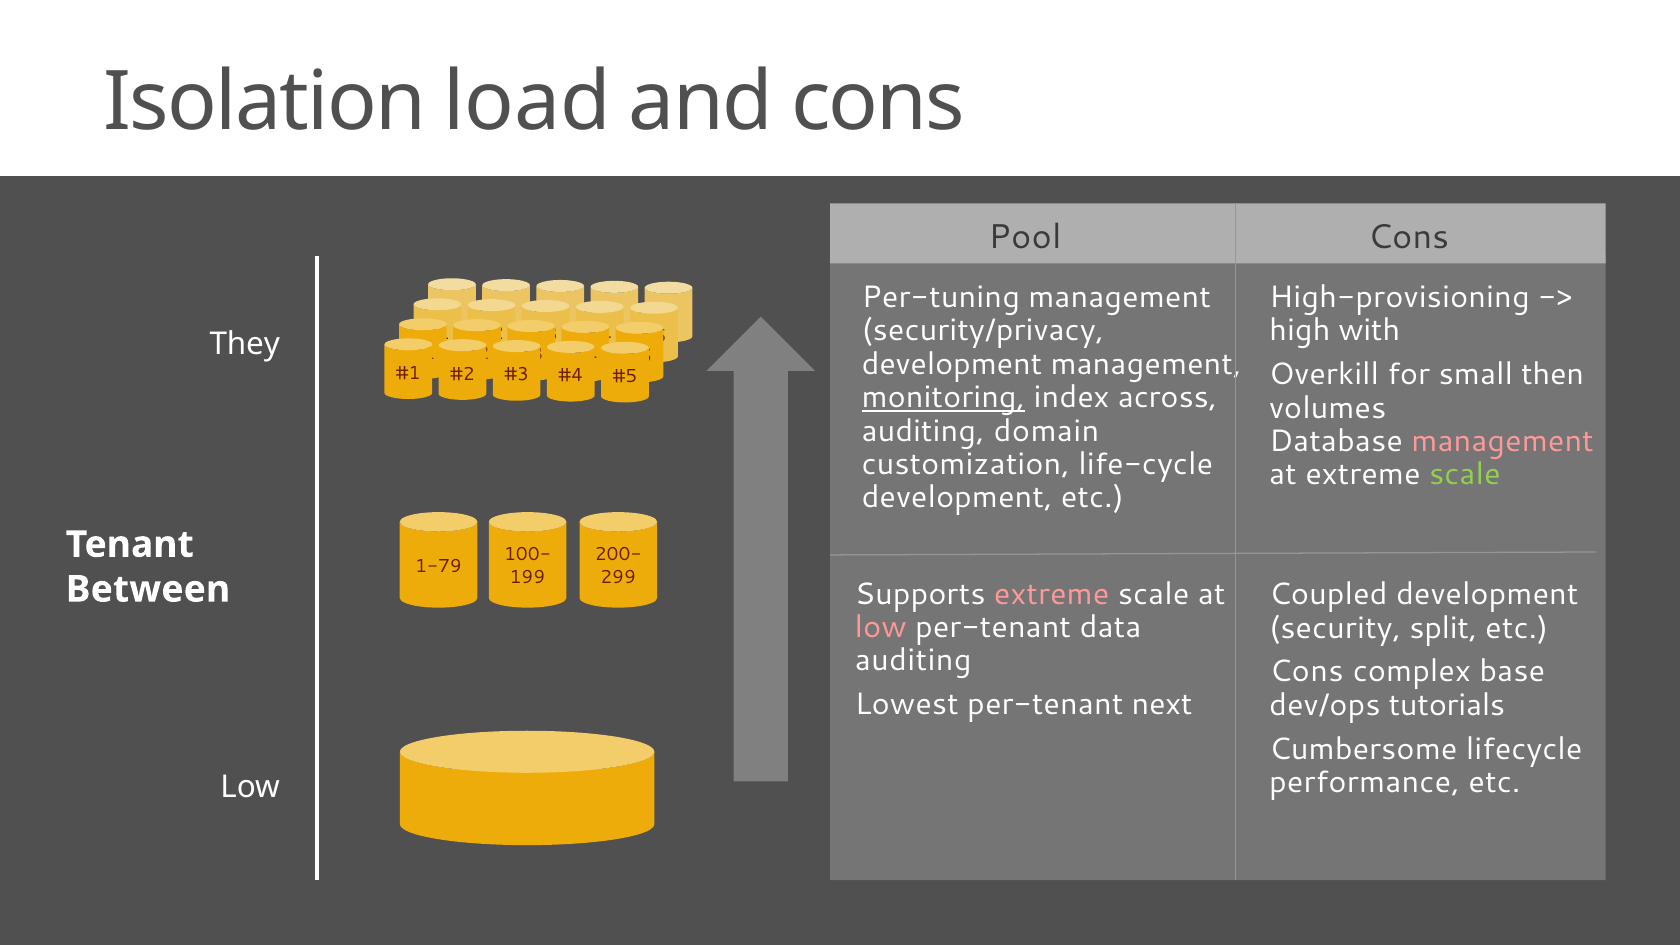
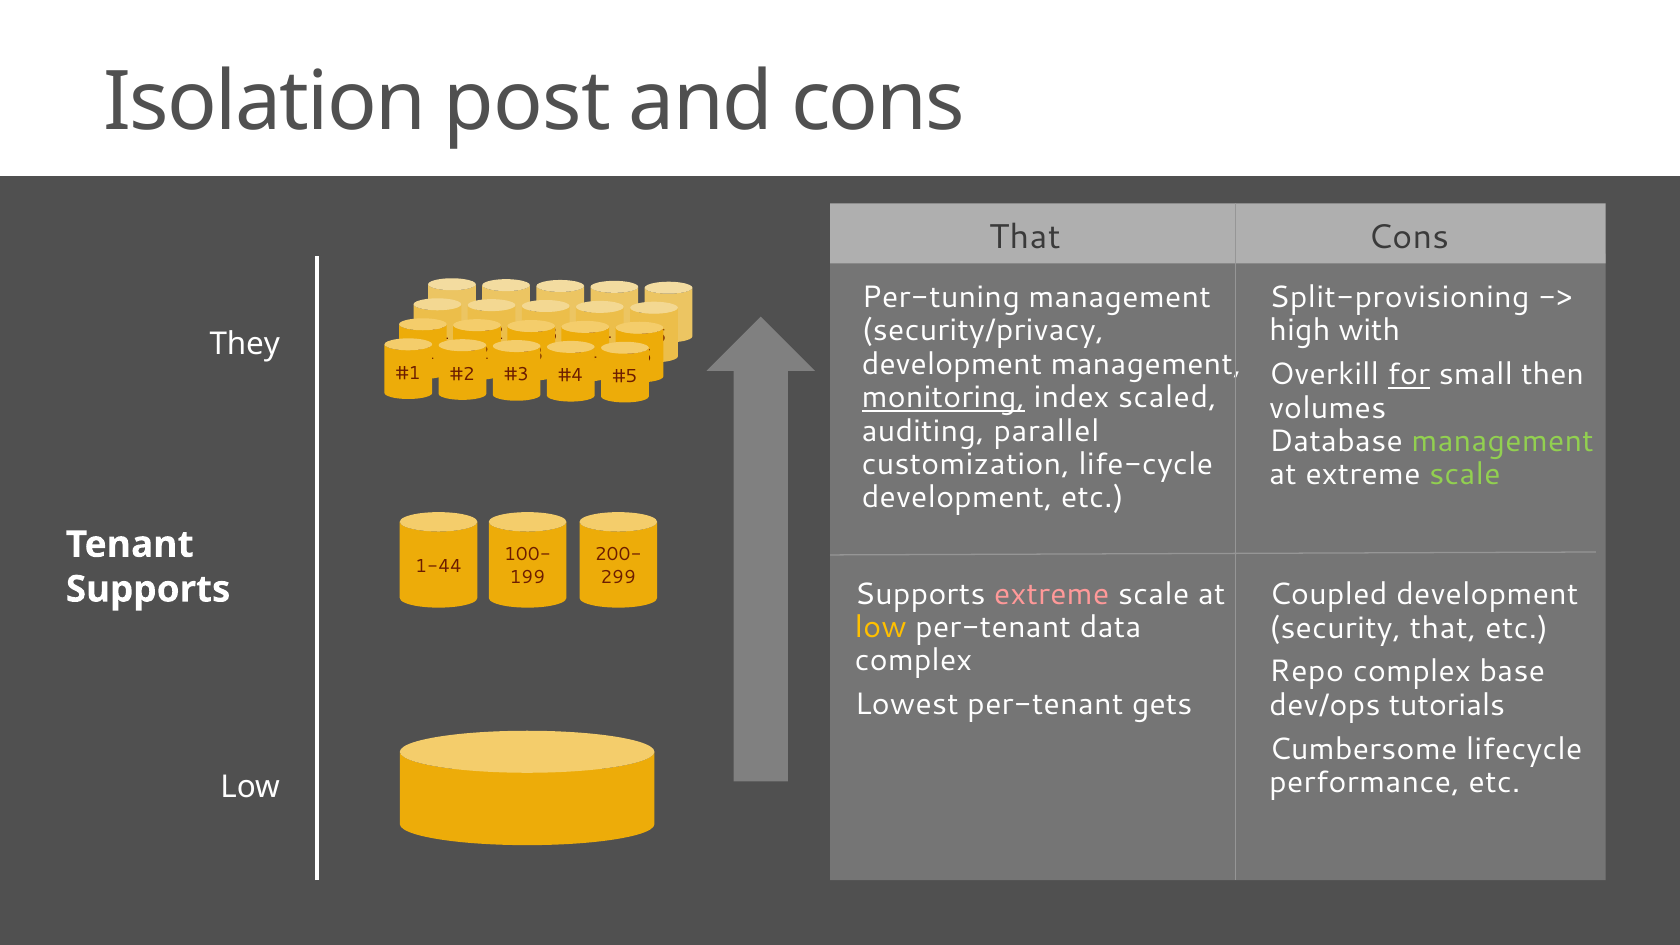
load: load -> post (528, 102)
Pool: Pool -> That (1025, 237)
High-provisioning: High-provisioning -> Split-provisioning (1399, 297)
for underline: none -> present (1409, 374)
across: across -> scaled (1167, 397)
domain: domain -> parallel (1047, 431)
management colour: pink -> light green (1503, 441)
1-79: 1-79 -> 1-44 (438, 566)
Between: Between -> Supports (148, 589)
low colour: pink -> yellow (881, 627)
security split: split -> that (1443, 628)
auditing: auditing -> complex (913, 661)
Cons: Cons -> Repo (1307, 672)
next: next -> gets (1162, 704)
